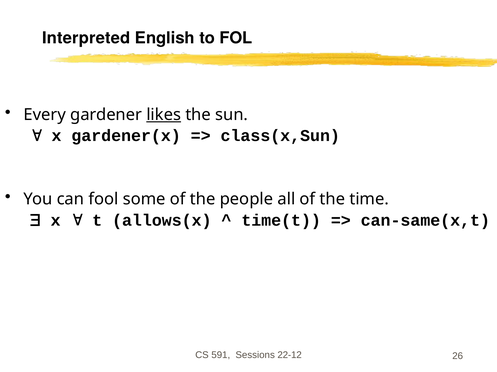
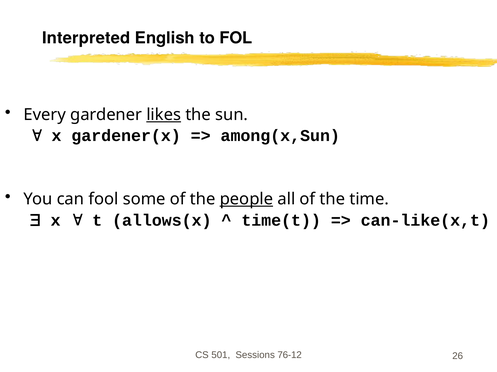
class(x,Sun: class(x,Sun -> among(x,Sun (280, 136)
people underline: none -> present (246, 200)
can-same(x,t: can-same(x,t -> can-like(x,t (425, 221)
591: 591 -> 501 (221, 356)
22-12: 22-12 -> 76-12 (290, 356)
